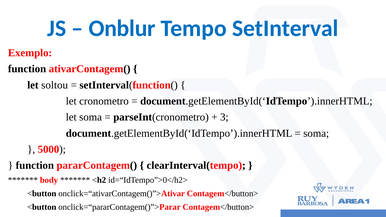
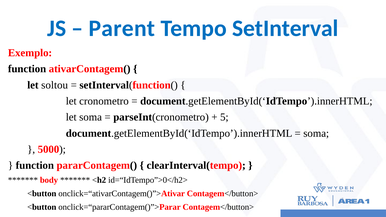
Onblur: Onblur -> Parent (122, 28)
3: 3 -> 5 (224, 117)
